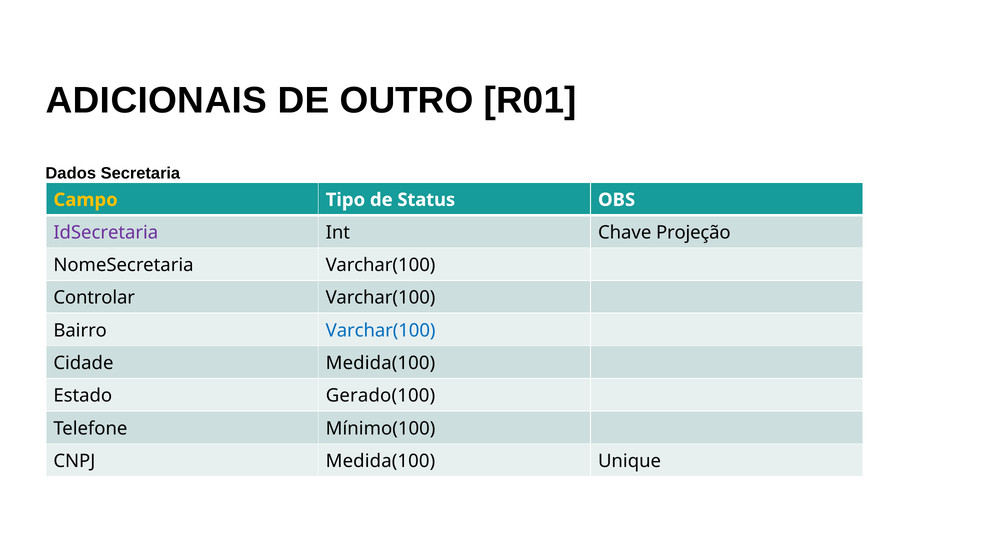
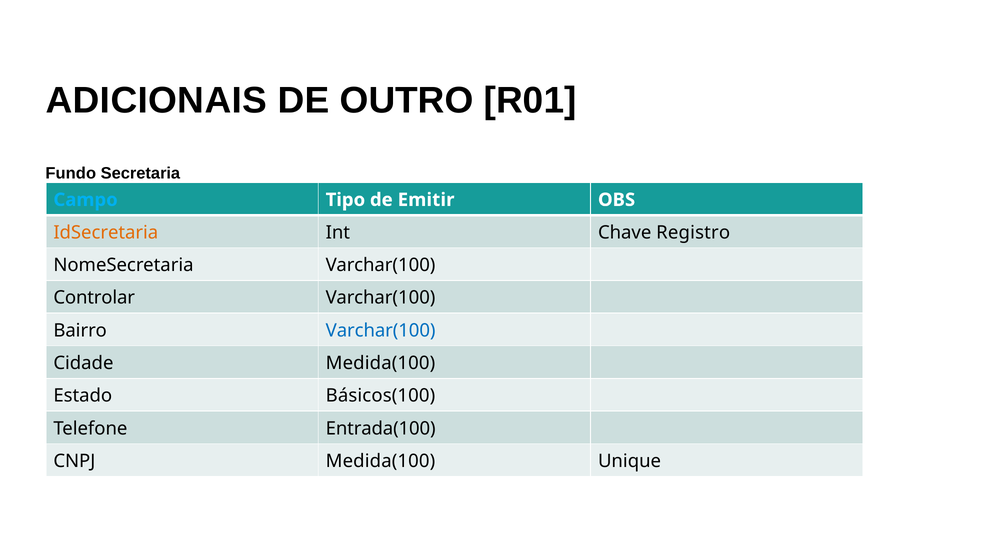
Dados: Dados -> Fundo (71, 173)
Campo colour: yellow -> light blue (86, 200)
Status: Status -> Emitir (426, 200)
IdSecretaria colour: purple -> orange (106, 233)
Projeção: Projeção -> Registro (693, 233)
Gerado(100: Gerado(100 -> Básicos(100 (380, 396)
Mínimo(100: Mínimo(100 -> Entrada(100 (381, 429)
